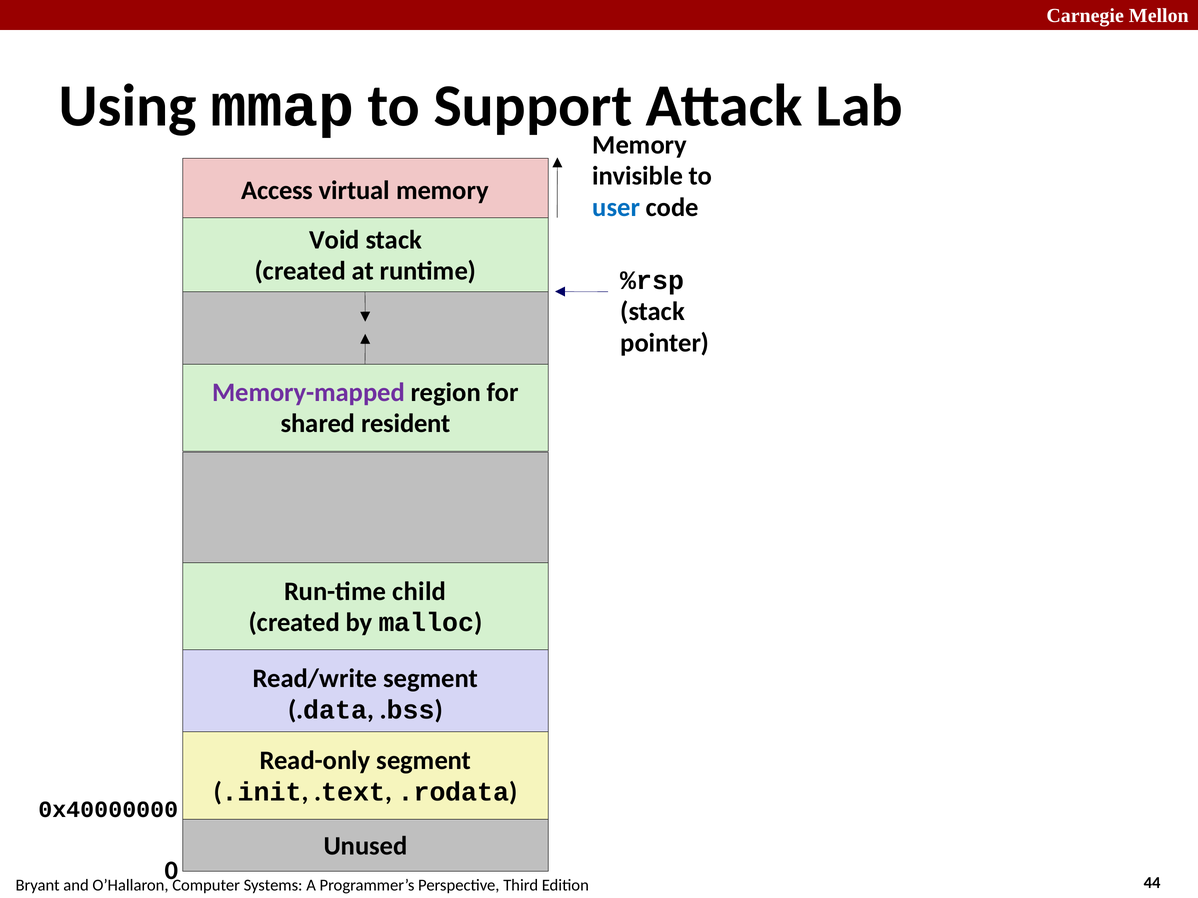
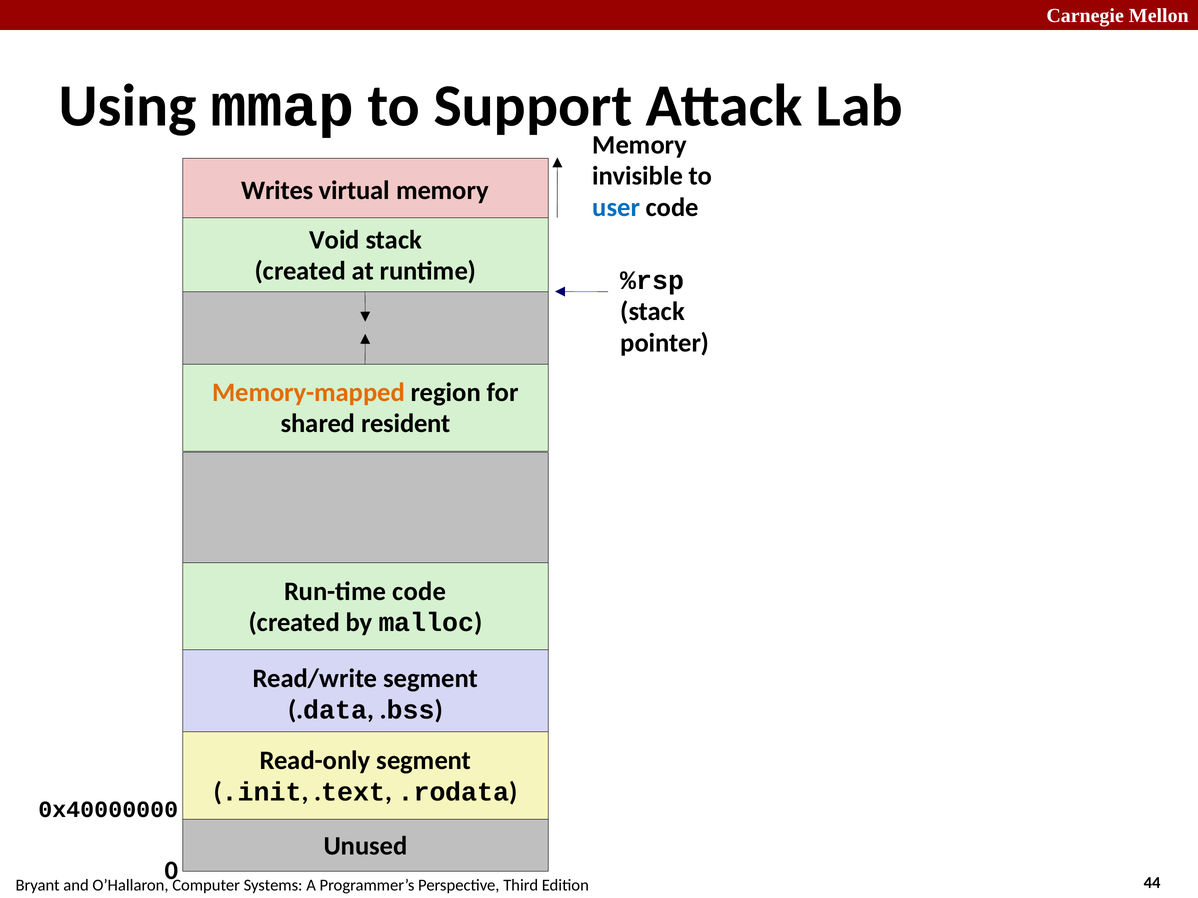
Access: Access -> Writes (277, 191)
Memory-mapped colour: purple -> orange (308, 393)
Run-time child: child -> code (419, 592)
